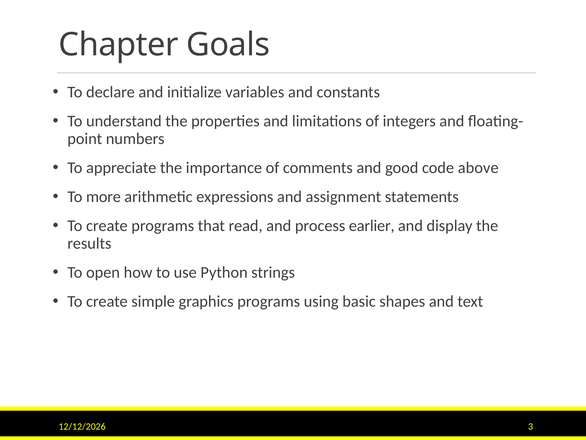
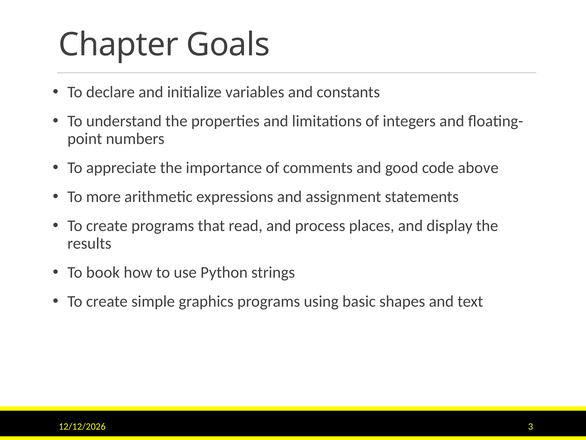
earlier: earlier -> places (372, 226)
open: open -> book (103, 272)
